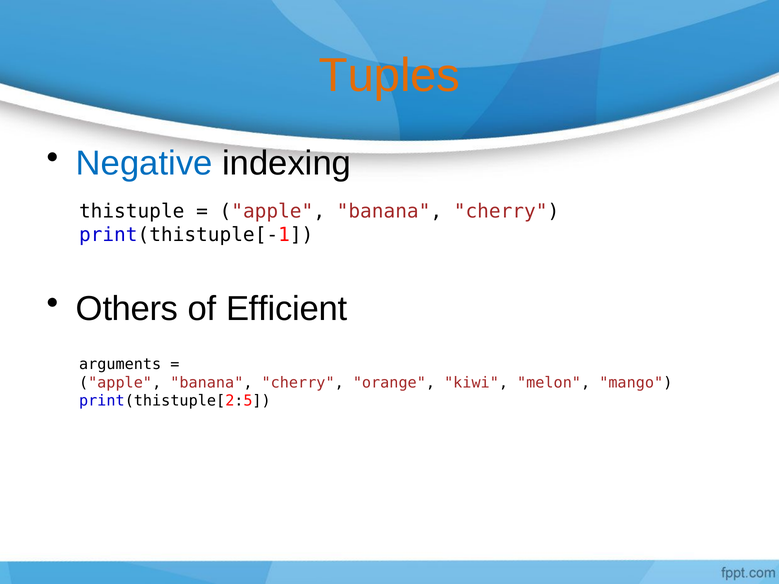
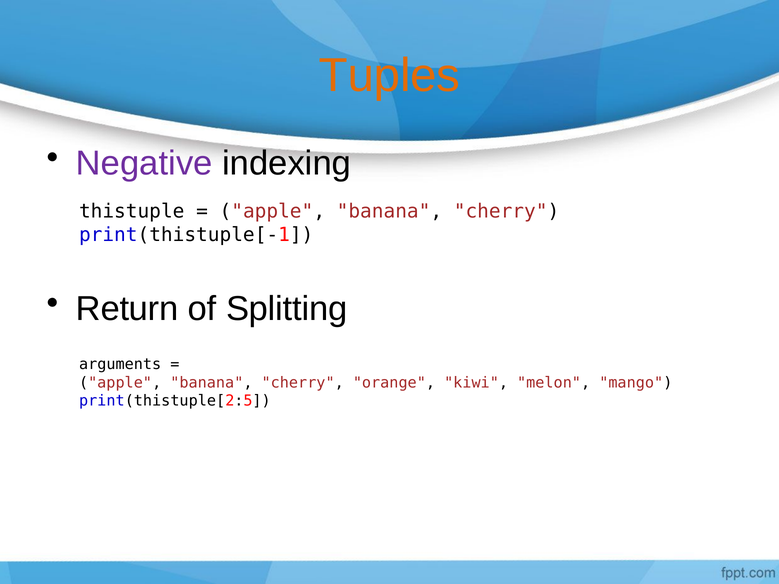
Negative colour: blue -> purple (144, 163)
Others: Others -> Return (127, 309)
Efficient: Efficient -> Splitting (287, 309)
